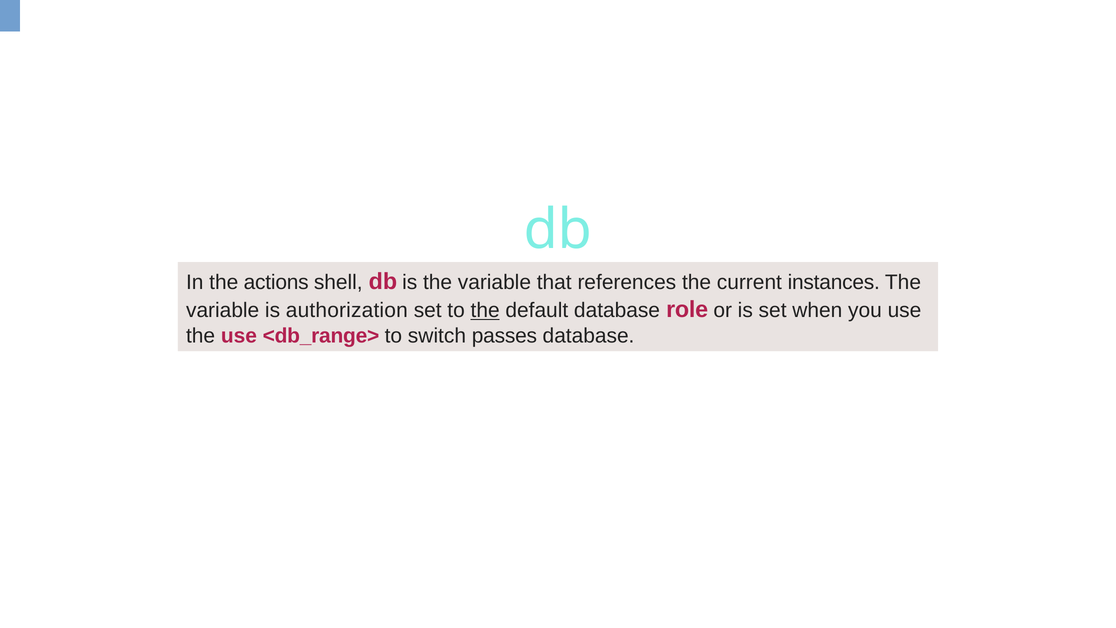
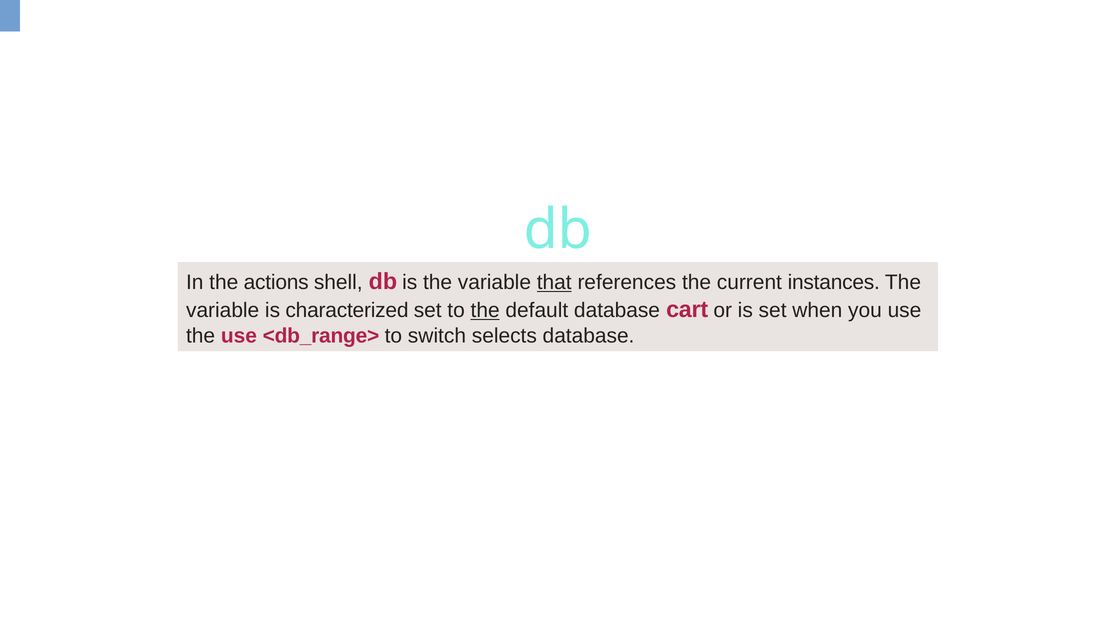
that underline: none -> present (554, 282)
authorization: authorization -> characterized (347, 310)
role: role -> cart (687, 310)
passes: passes -> selects (504, 336)
